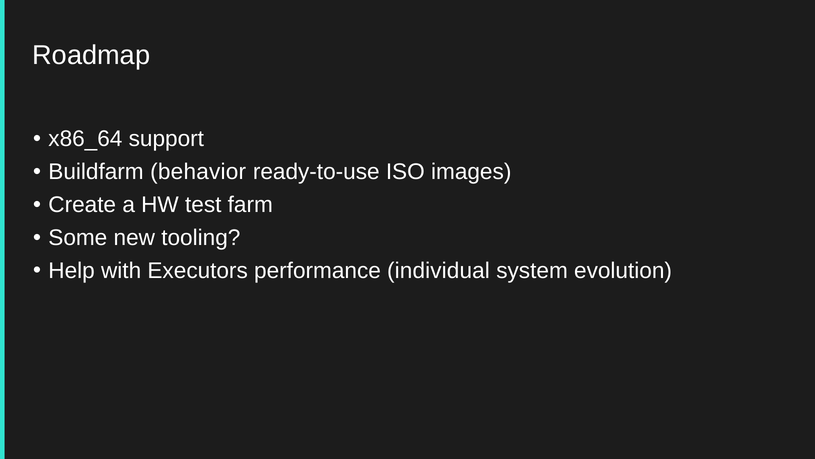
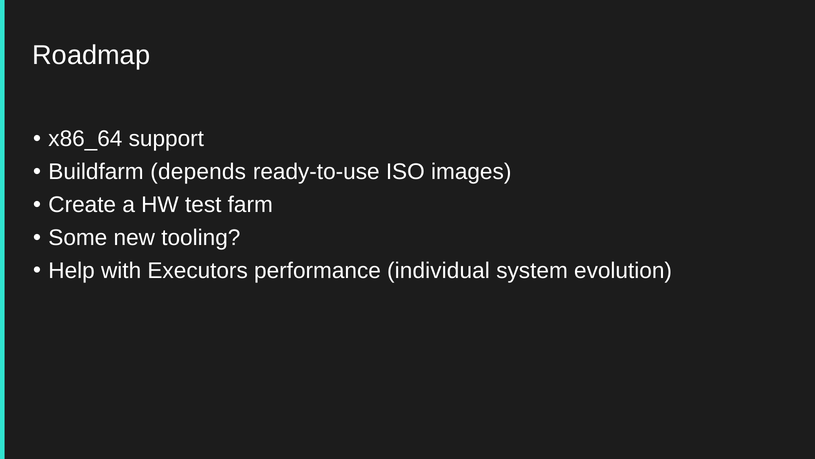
behavior: behavior -> depends (198, 172)
